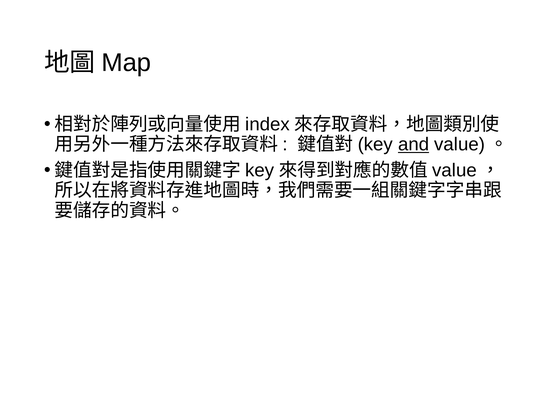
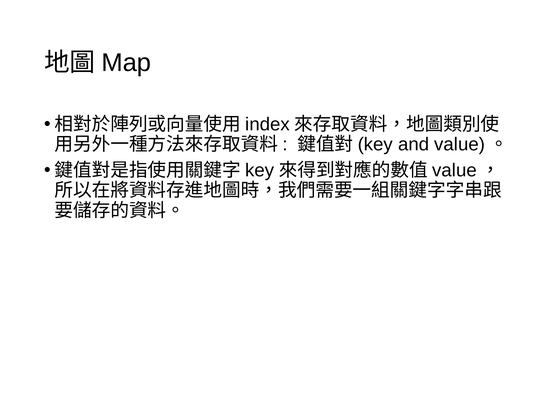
and underline: present -> none (414, 144)
